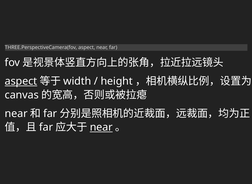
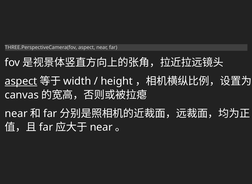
near underline: present -> none (101, 127)
